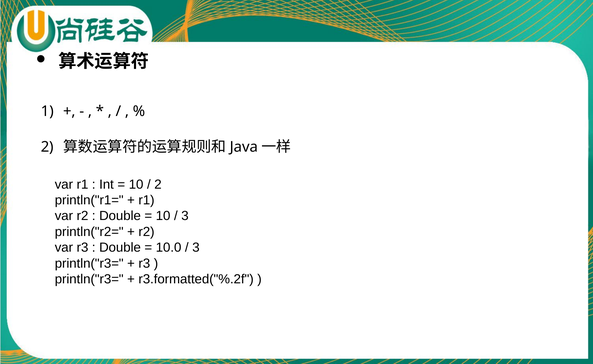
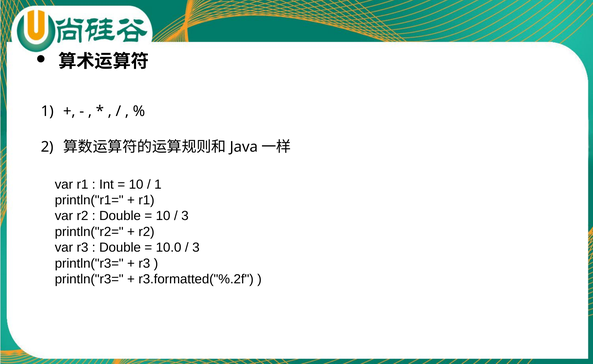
2: 2 -> 1 (158, 185)
